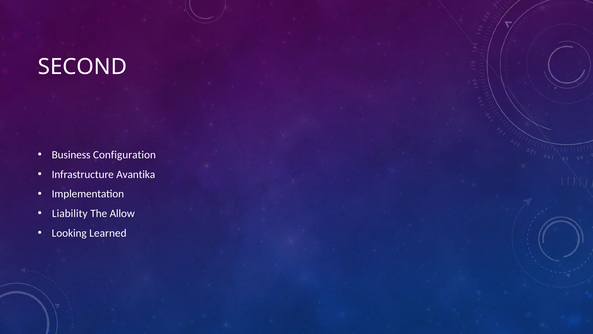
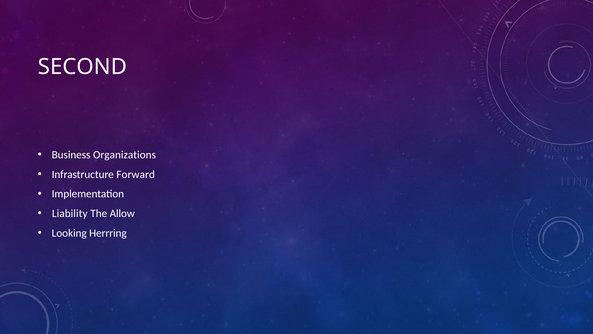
Configuration: Configuration -> Organizations (124, 155)
Avantika: Avantika -> Forward (136, 174)
Learned: Learned -> Herrring (108, 233)
